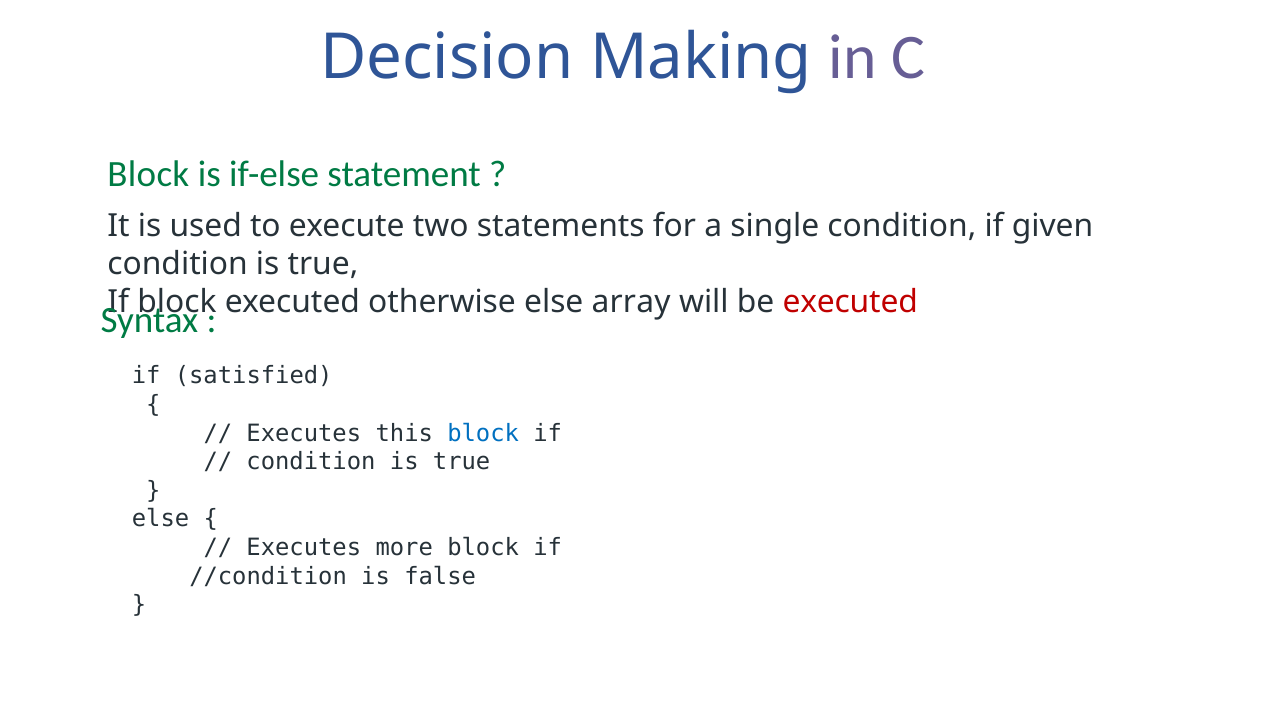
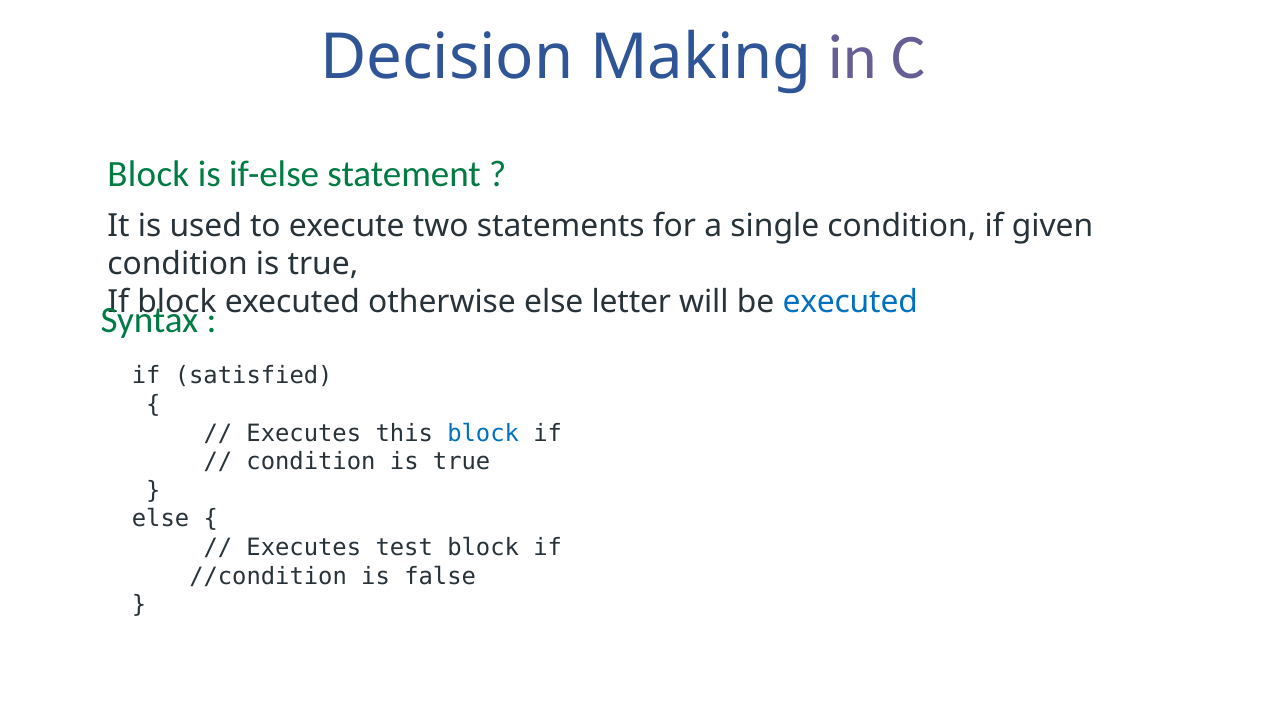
array: array -> letter (631, 302)
executed colour: red -> blue (850, 302)
more: more -> test (404, 548)
